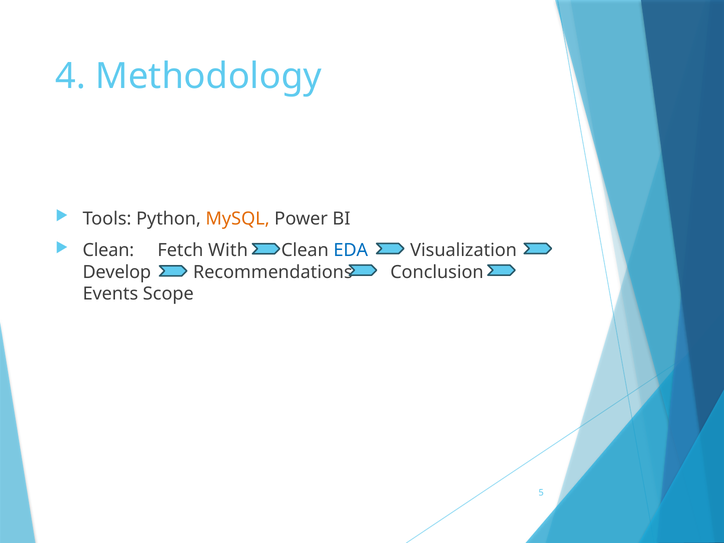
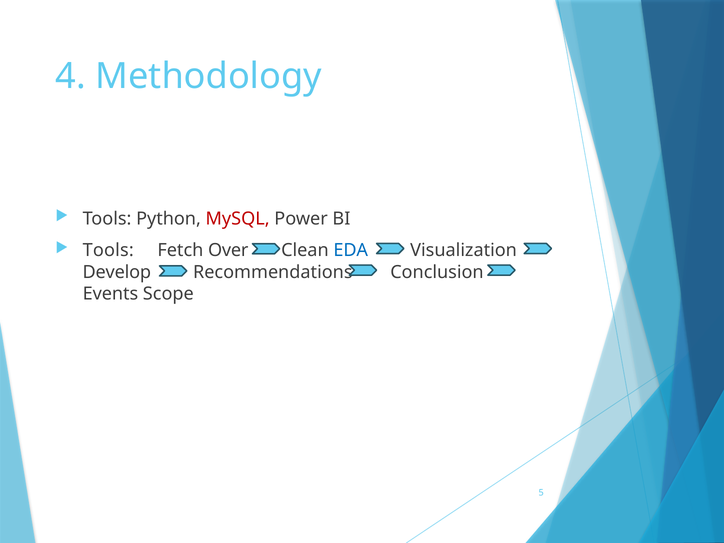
MySQL colour: orange -> red (238, 219)
Clean: Clean -> Tools (108, 250)
With: With -> Over (228, 250)
